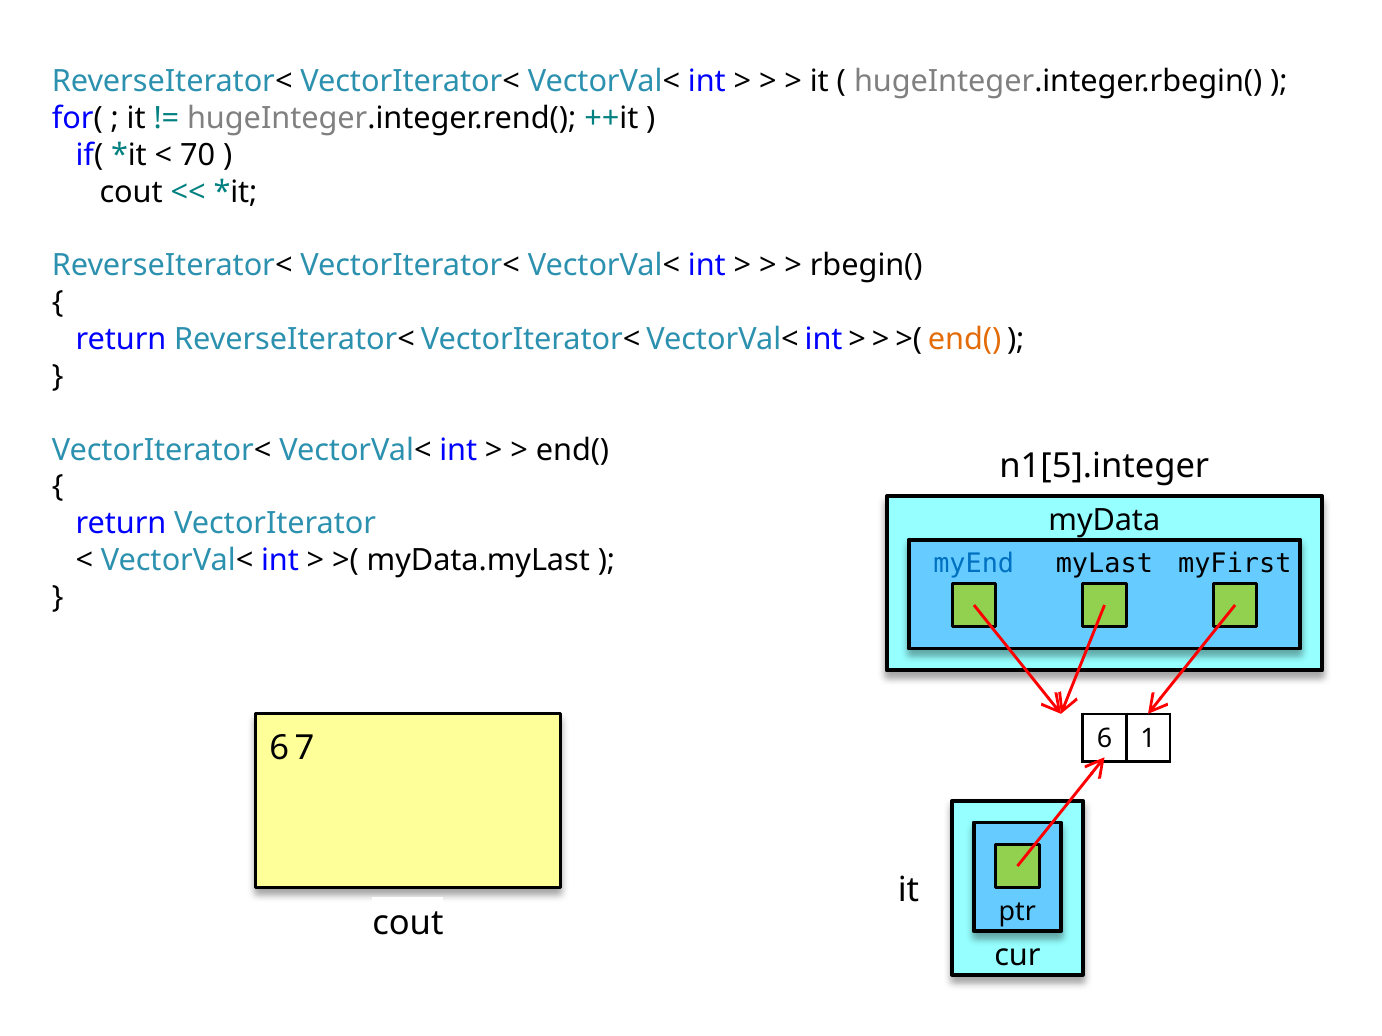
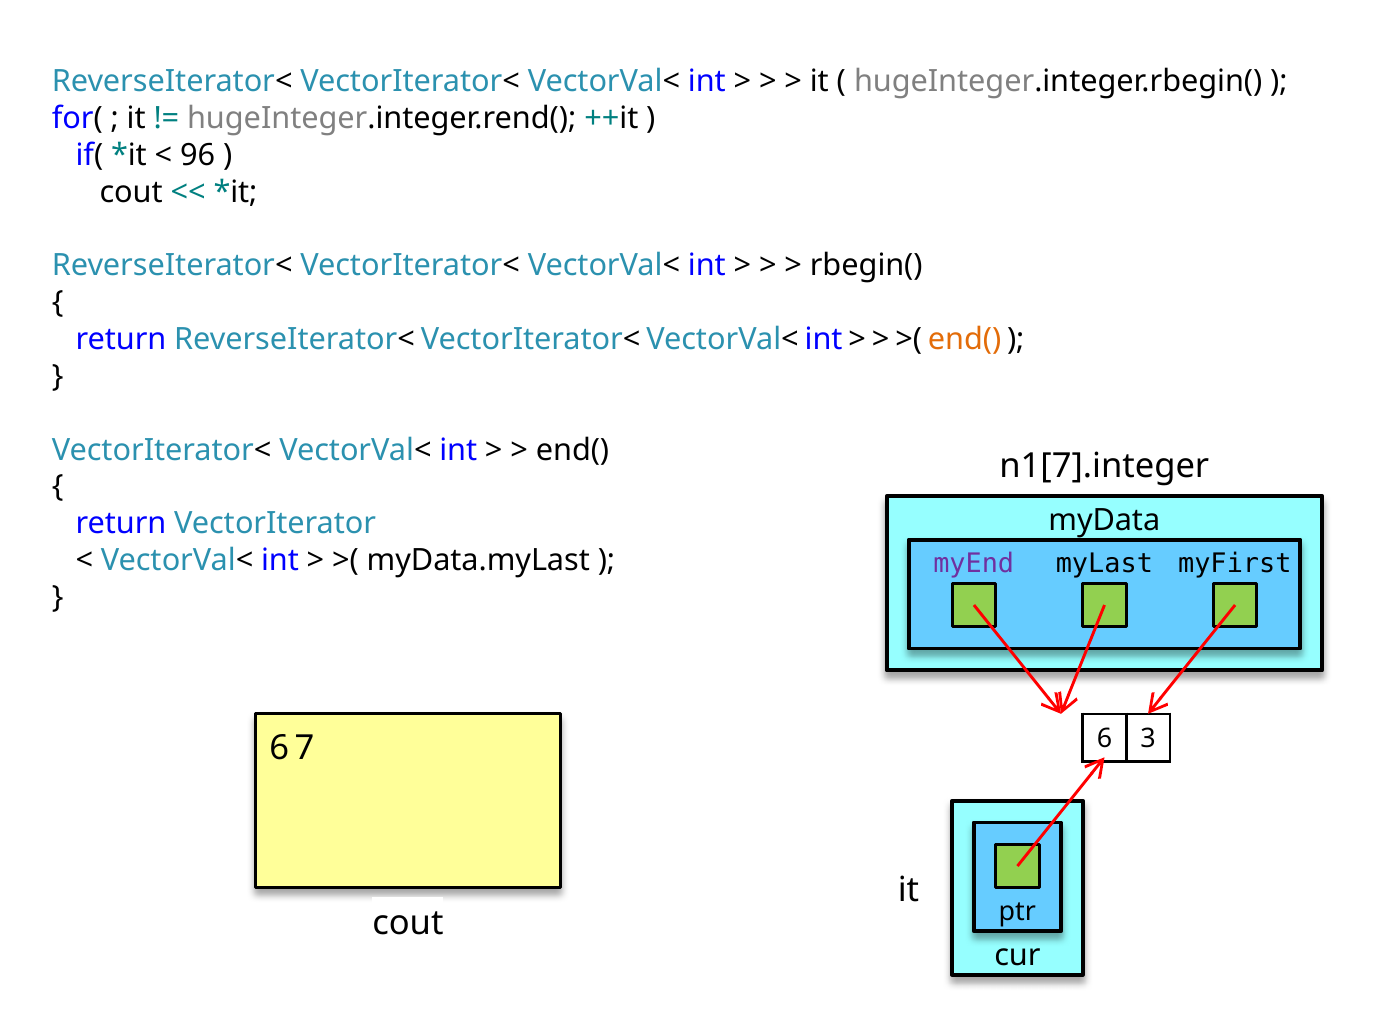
70: 70 -> 96 (198, 155)
n1[5].integer: n1[5].integer -> n1[7].integer (1104, 466)
myEnd colour: blue -> purple (974, 564)
1: 1 -> 3 (1148, 739)
